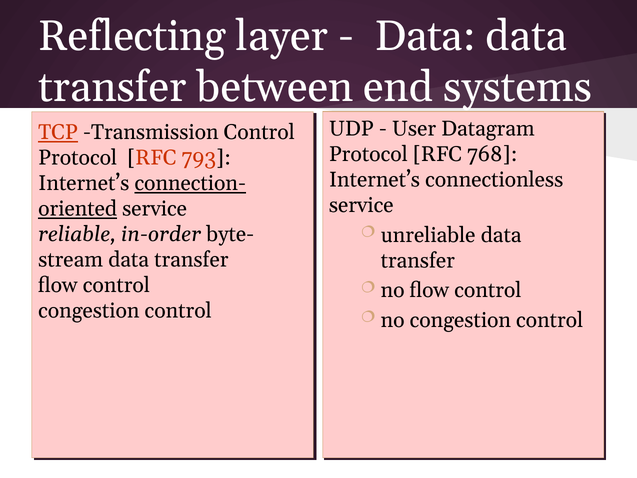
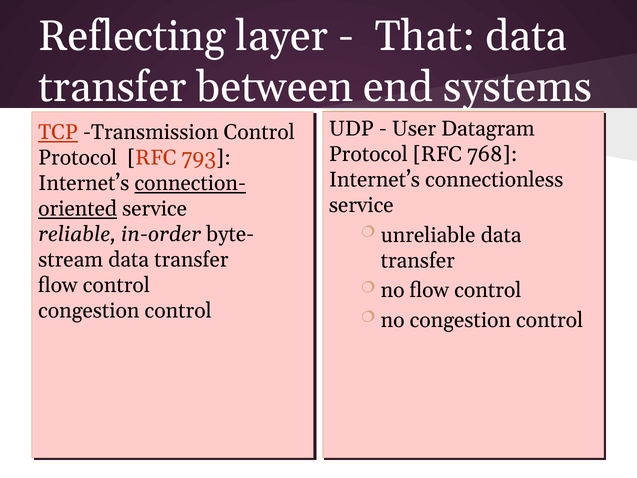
Data: Data -> That (425, 36)
